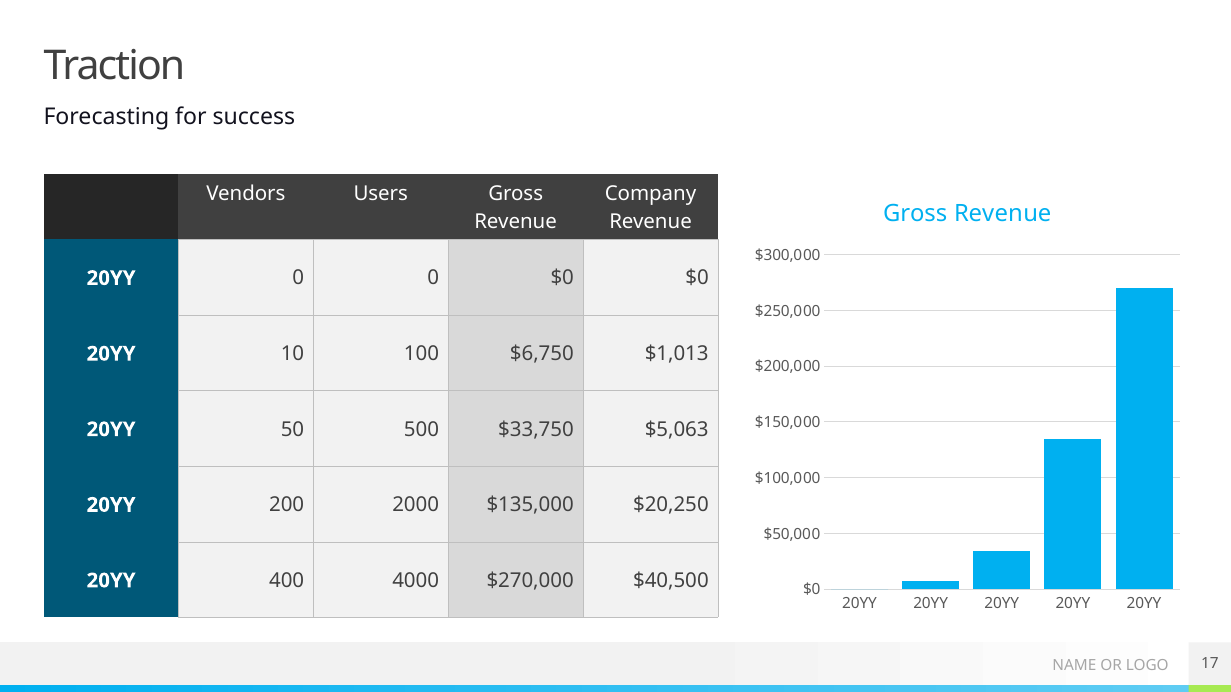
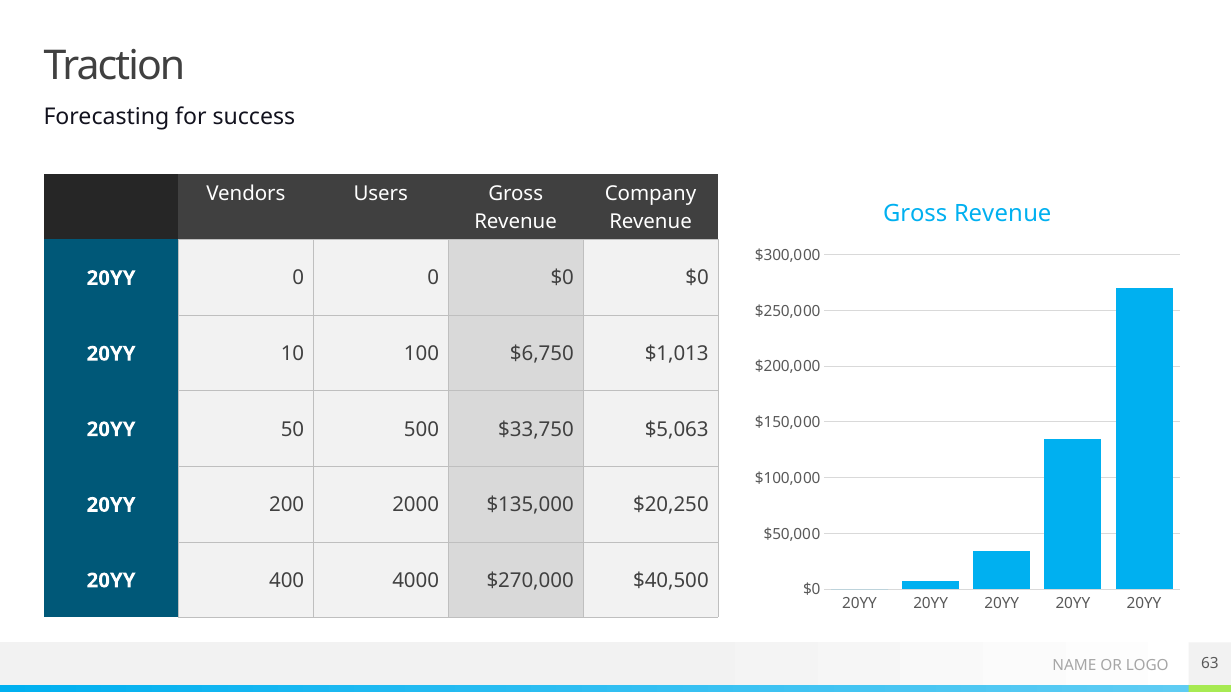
17: 17 -> 63 (1210, 664)
